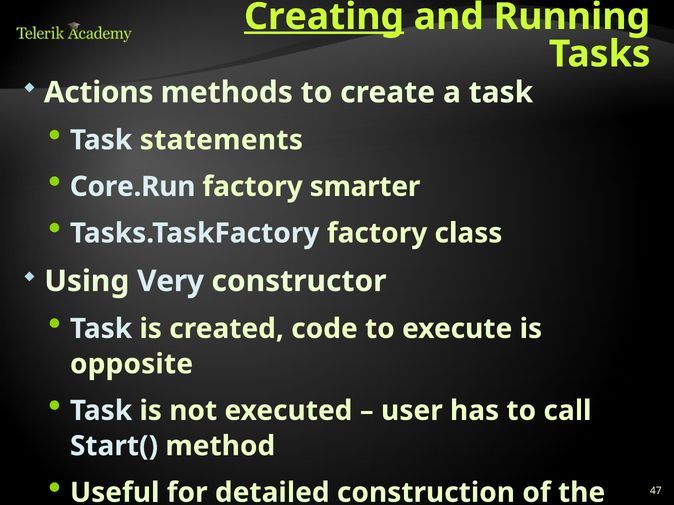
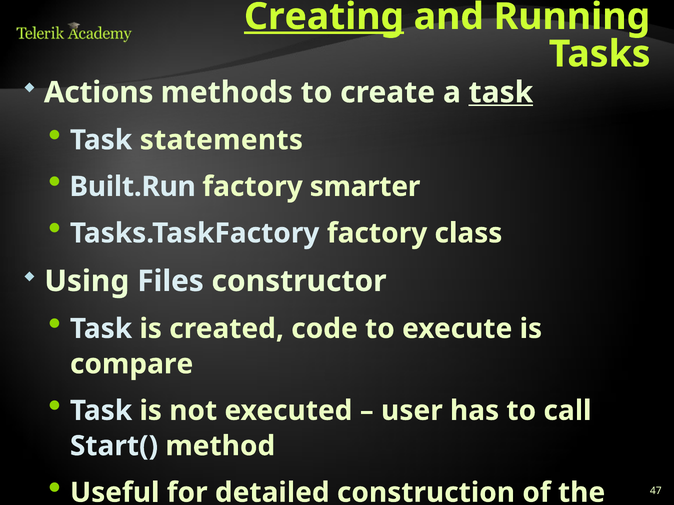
task underline: none -> present (501, 93)
Core.Run: Core.Run -> Built.Run (133, 187)
Very: Very -> Files (170, 281)
opposite: opposite -> compare (132, 364)
